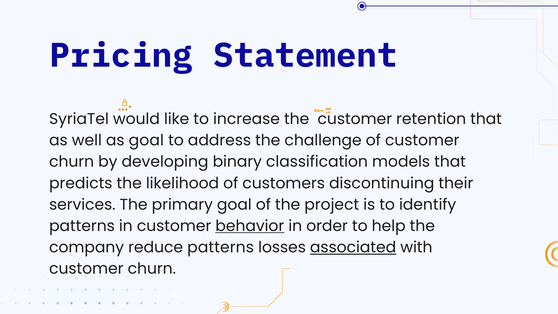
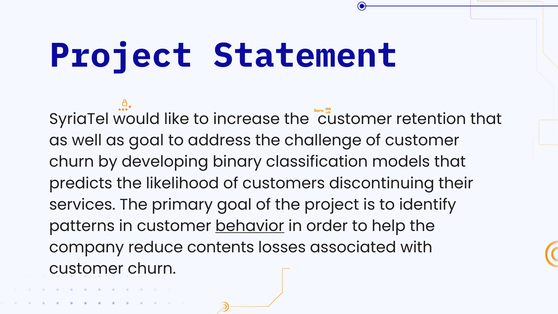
Pricing: Pricing -> Project (121, 56)
reduce patterns: patterns -> contents (221, 247)
associated underline: present -> none (353, 247)
